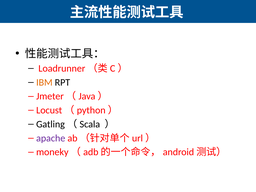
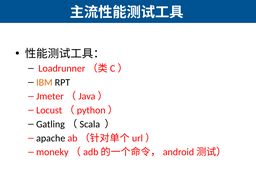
apache colour: purple -> black (51, 138)
